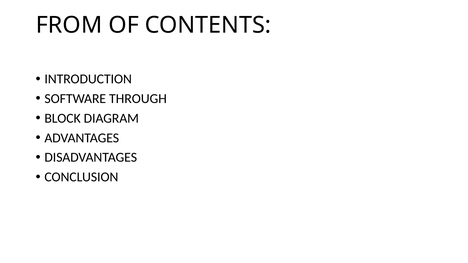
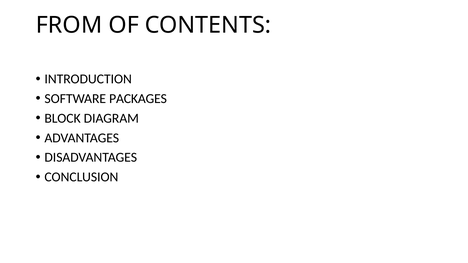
THROUGH: THROUGH -> PACKAGES (138, 99)
